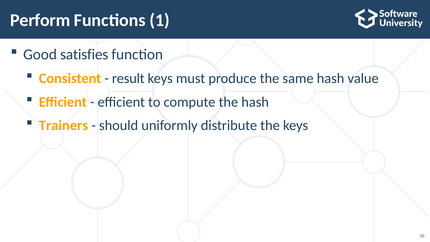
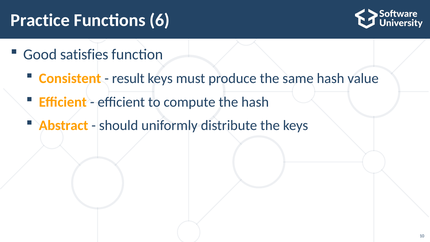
Perform: Perform -> Practice (40, 20)
1: 1 -> 6 (160, 20)
Trainers: Trainers -> Abstract (64, 125)
